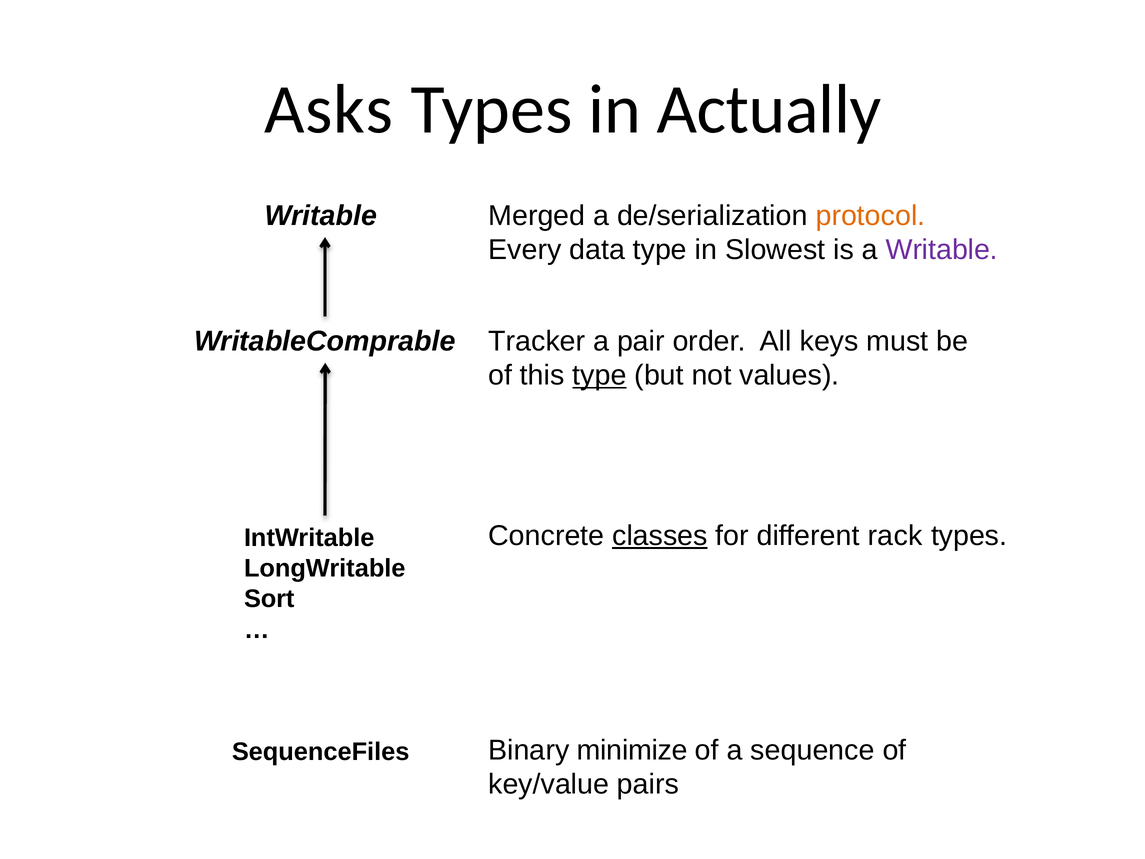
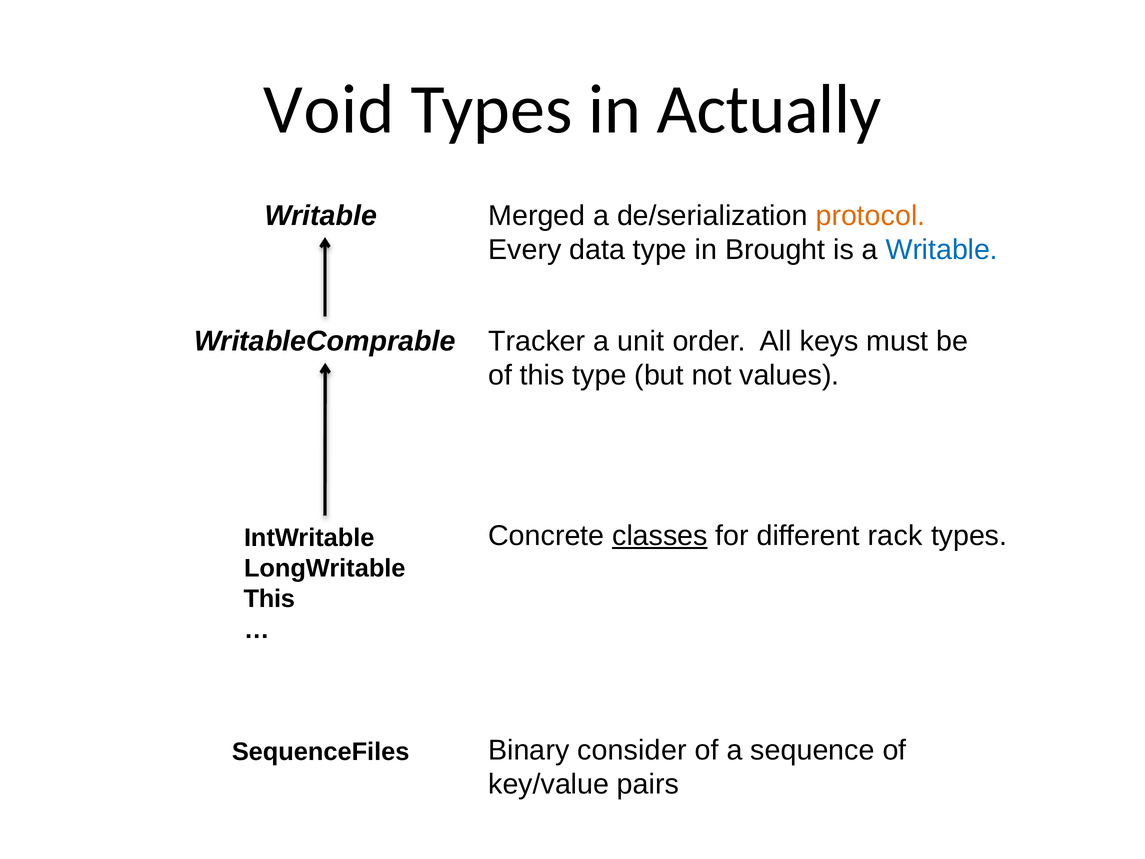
Asks: Asks -> Void (329, 110)
Slowest: Slowest -> Brought (775, 250)
Writable colour: purple -> blue (942, 250)
pair: pair -> unit (641, 341)
type underline: present -> none (599, 375)
Sort: Sort -> This (269, 599)
minimize: minimize -> consider (632, 750)
